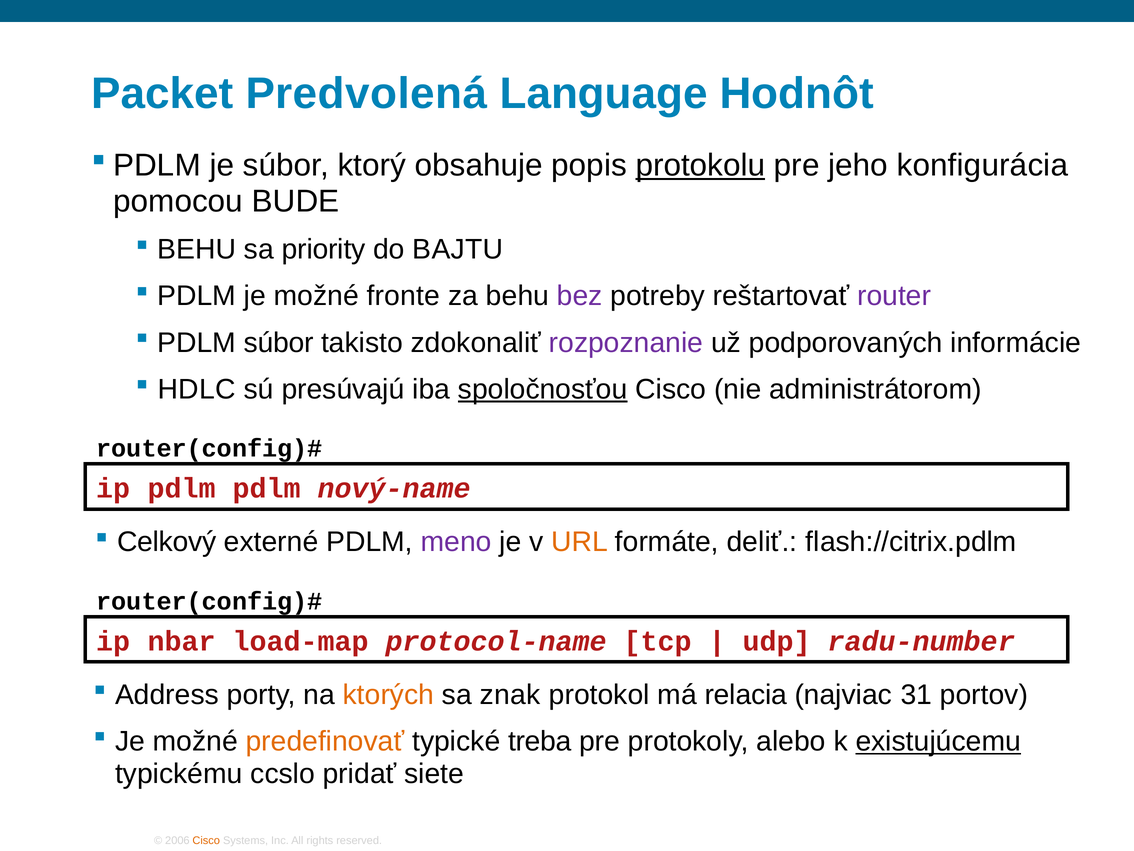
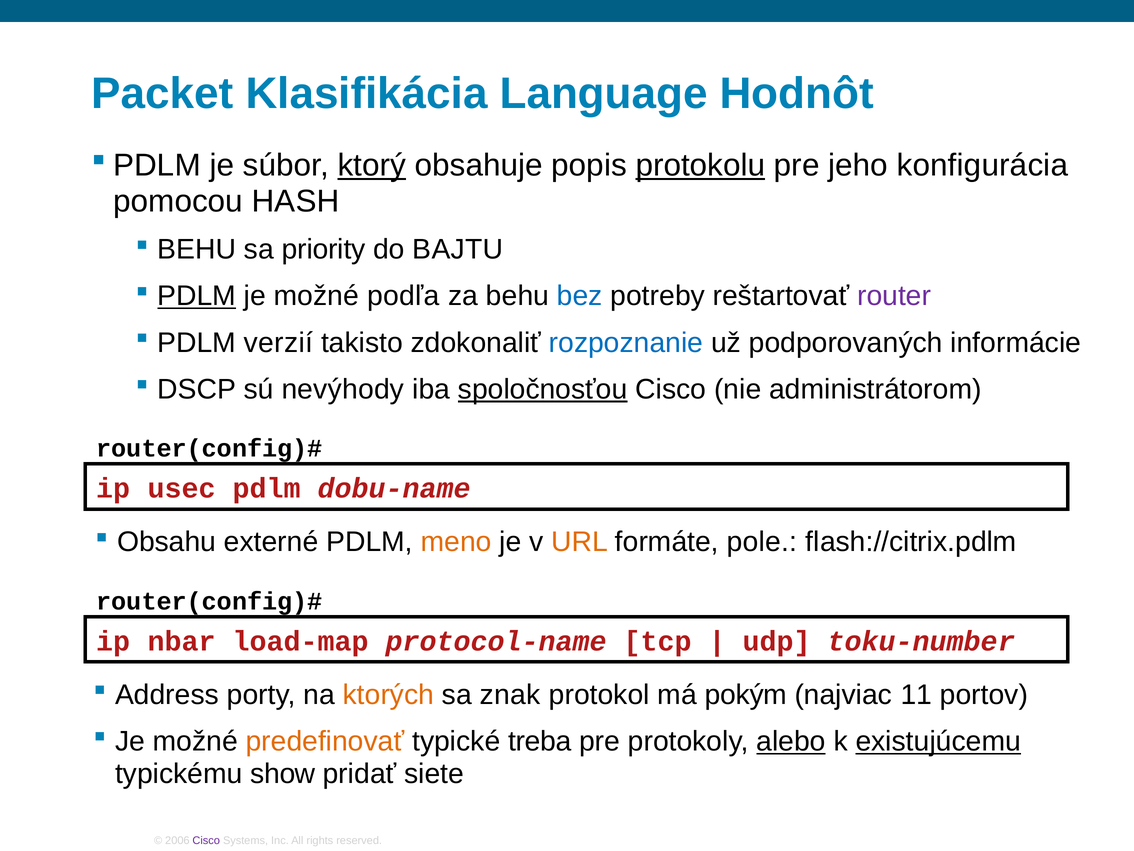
Predvolená: Predvolená -> Klasifikácia (367, 94)
ktorý underline: none -> present (372, 165)
BUDE: BUDE -> HASH (296, 201)
PDLM underline: none -> present (197, 296)
fronte: fronte -> podľa (403, 296)
bez colour: purple -> blue (580, 296)
PDLM súbor: súbor -> verzií (278, 342)
rozpoznanie colour: purple -> blue (626, 342)
HDLC: HDLC -> DSCP (197, 389)
presúvajú: presúvajú -> nevýhody (343, 389)
ip pdlm: pdlm -> usec (182, 488)
nový-name: nový-name -> dobu-name (394, 488)
Celkový: Celkový -> Obsahu (167, 542)
meno colour: purple -> orange (456, 542)
deliť: deliť -> pole (762, 542)
radu-number: radu-number -> toku-number (921, 641)
relacia: relacia -> pokým (746, 694)
31: 31 -> 11 (917, 694)
alebo underline: none -> present (791, 741)
ccslo: ccslo -> show (283, 773)
Cisco colour: orange -> purple (206, 840)
